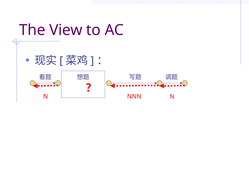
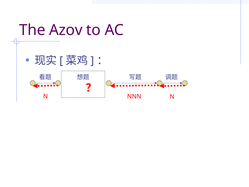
View: View -> Azov (66, 30)
